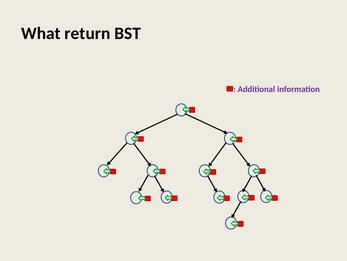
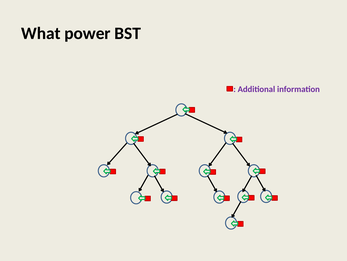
return: return -> power (88, 33)
